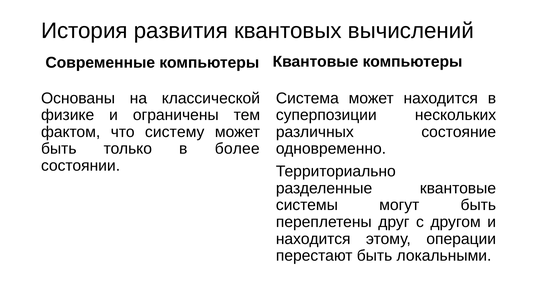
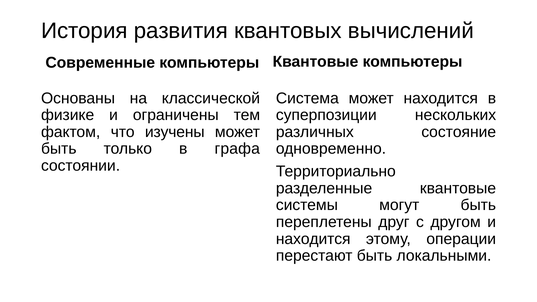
систему: систему -> изучены (175, 132)
более: более -> графа (237, 149)
